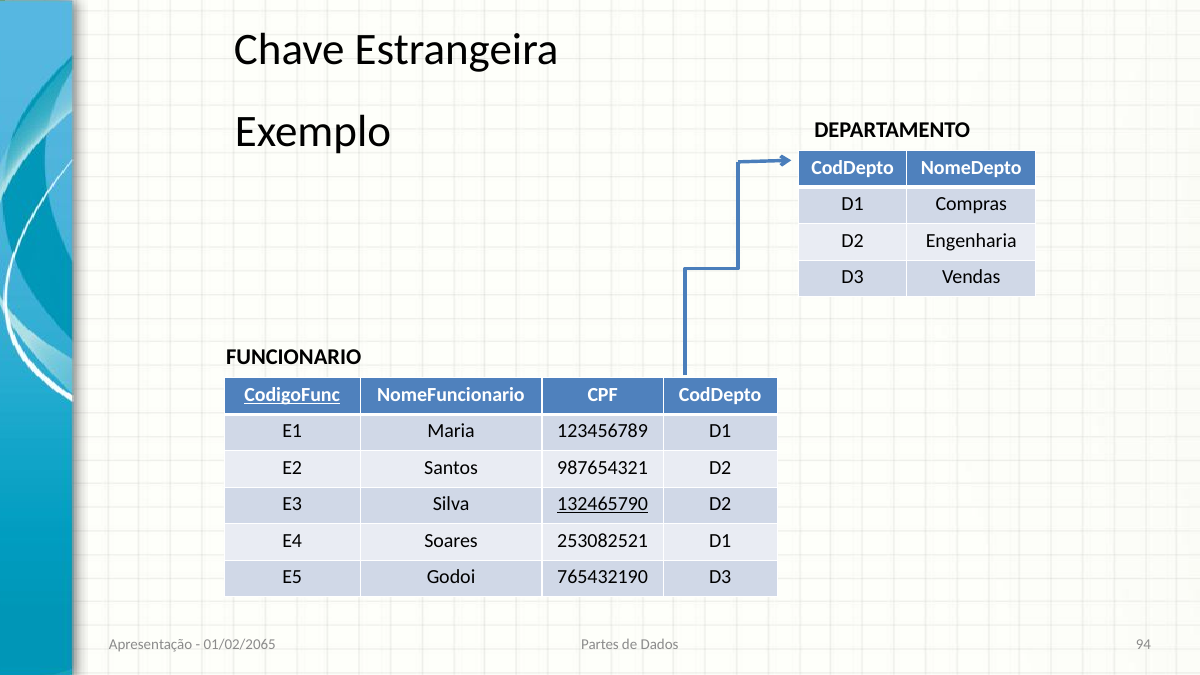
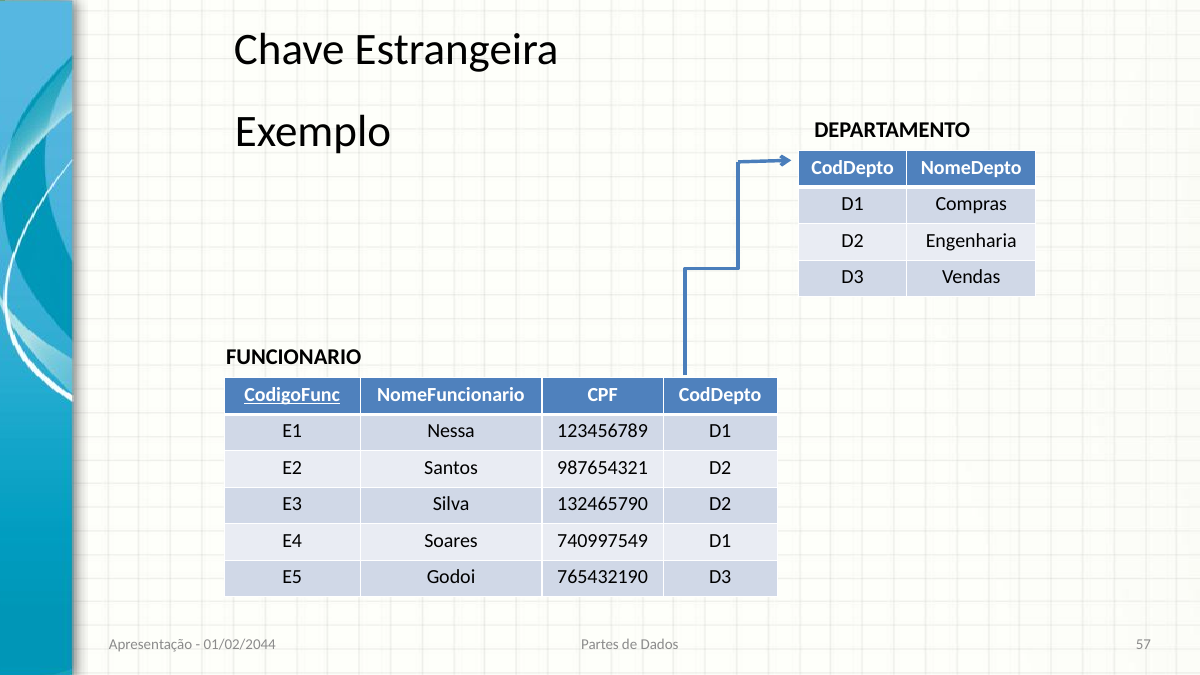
Maria: Maria -> Nessa (451, 431)
132465790 underline: present -> none (603, 504)
253082521: 253082521 -> 740997549 (603, 541)
94: 94 -> 57 (1143, 644)
01/02/2065: 01/02/2065 -> 01/02/2044 (240, 645)
